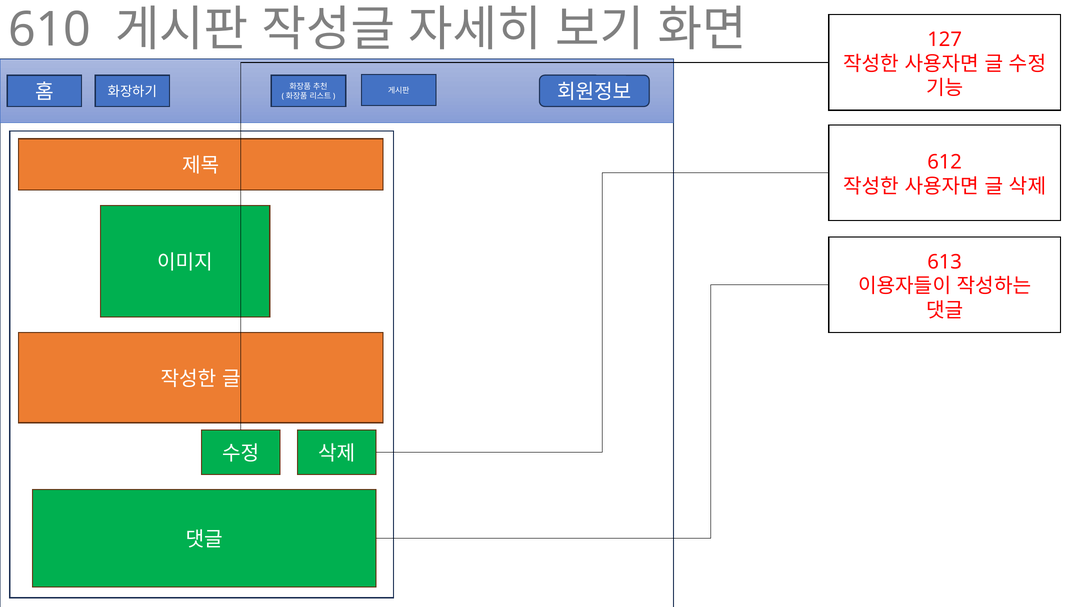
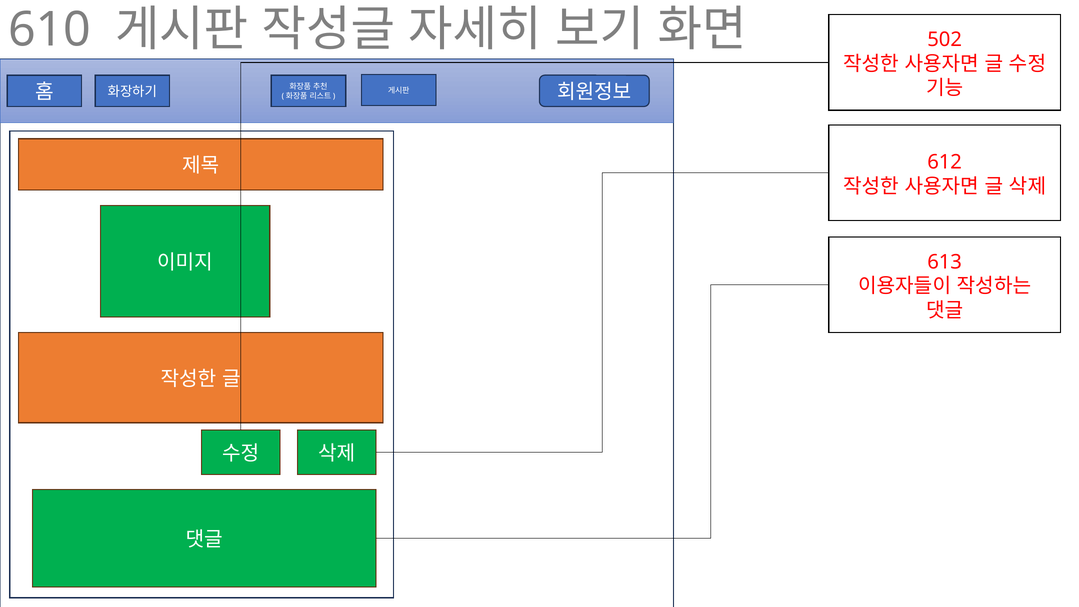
127: 127 -> 502 (945, 40)
